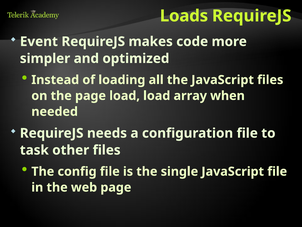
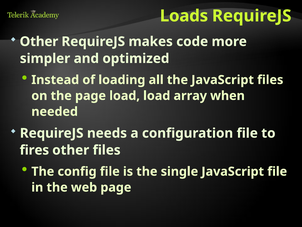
Event: Event -> Other (39, 41)
task: task -> fires (34, 150)
